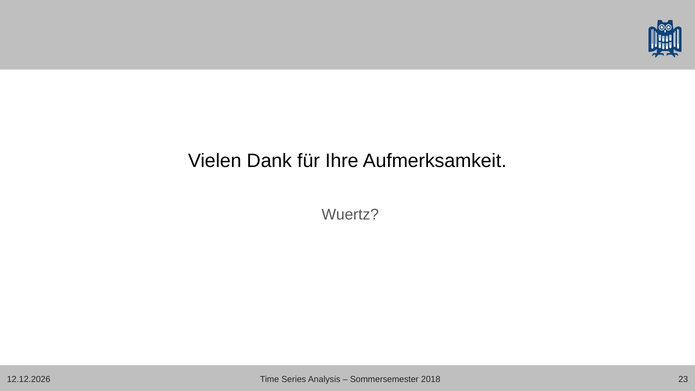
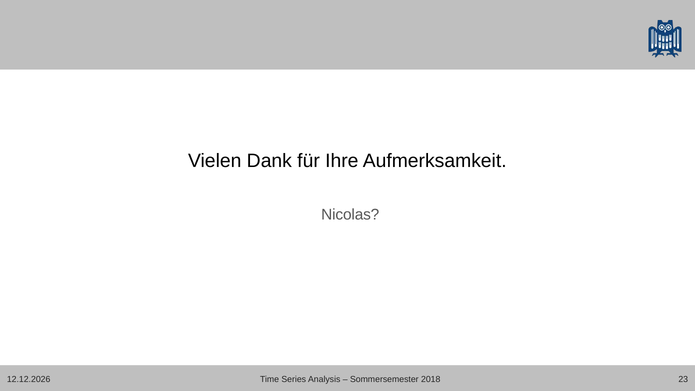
Wuertz: Wuertz -> Nicolas (350, 215)
